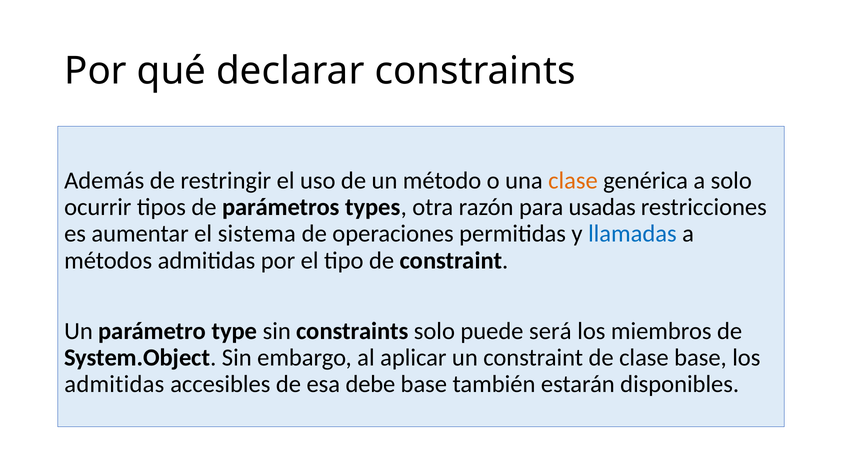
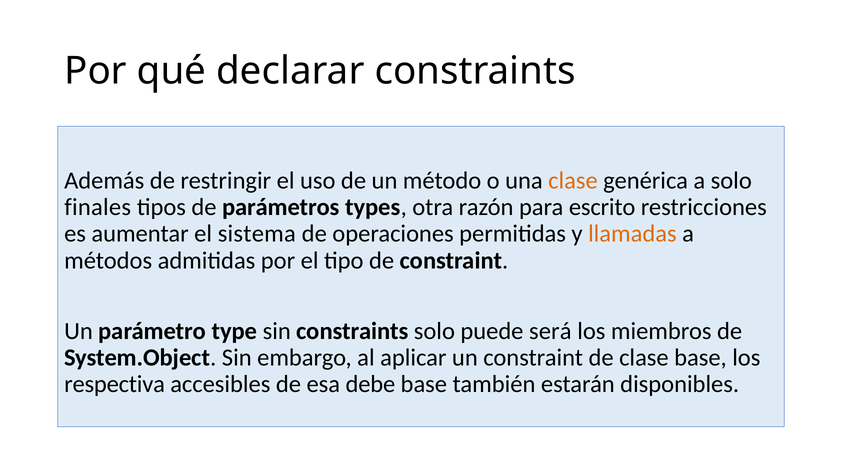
ocurrir: ocurrir -> finales (98, 207)
usadas: usadas -> escrito (602, 207)
llamadas colour: blue -> orange (632, 234)
admitidas: admitidas -> respectiva (115, 384)
